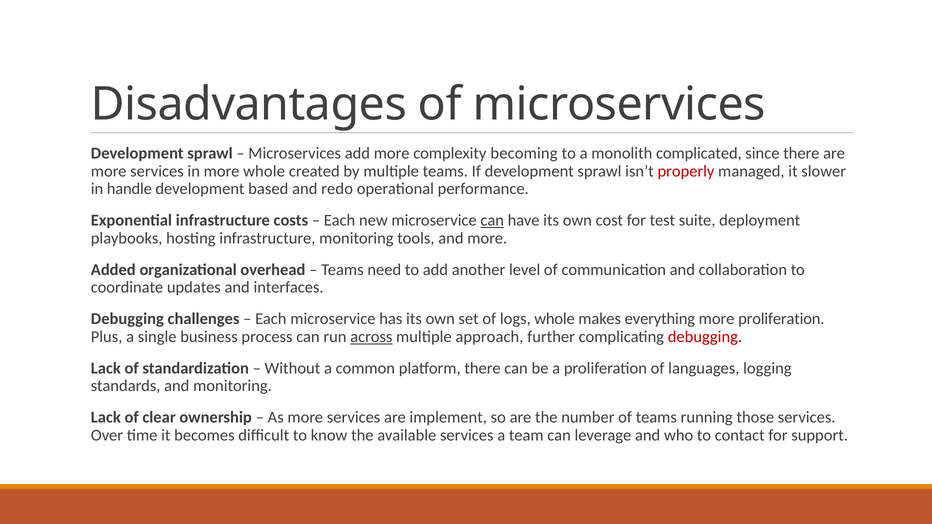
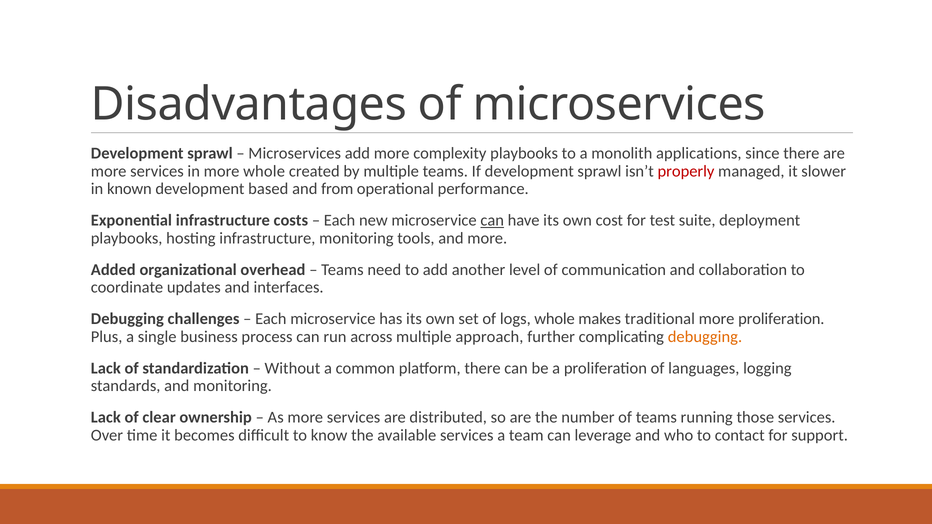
complexity becoming: becoming -> playbooks (524, 153)
complicated: complicated -> applications (699, 153)
handle: handle -> known (129, 189)
redo: redo -> from (337, 189)
everything: everything -> traditional (660, 319)
across underline: present -> none (371, 337)
debugging colour: red -> orange (705, 337)
implement: implement -> distributed (448, 418)
